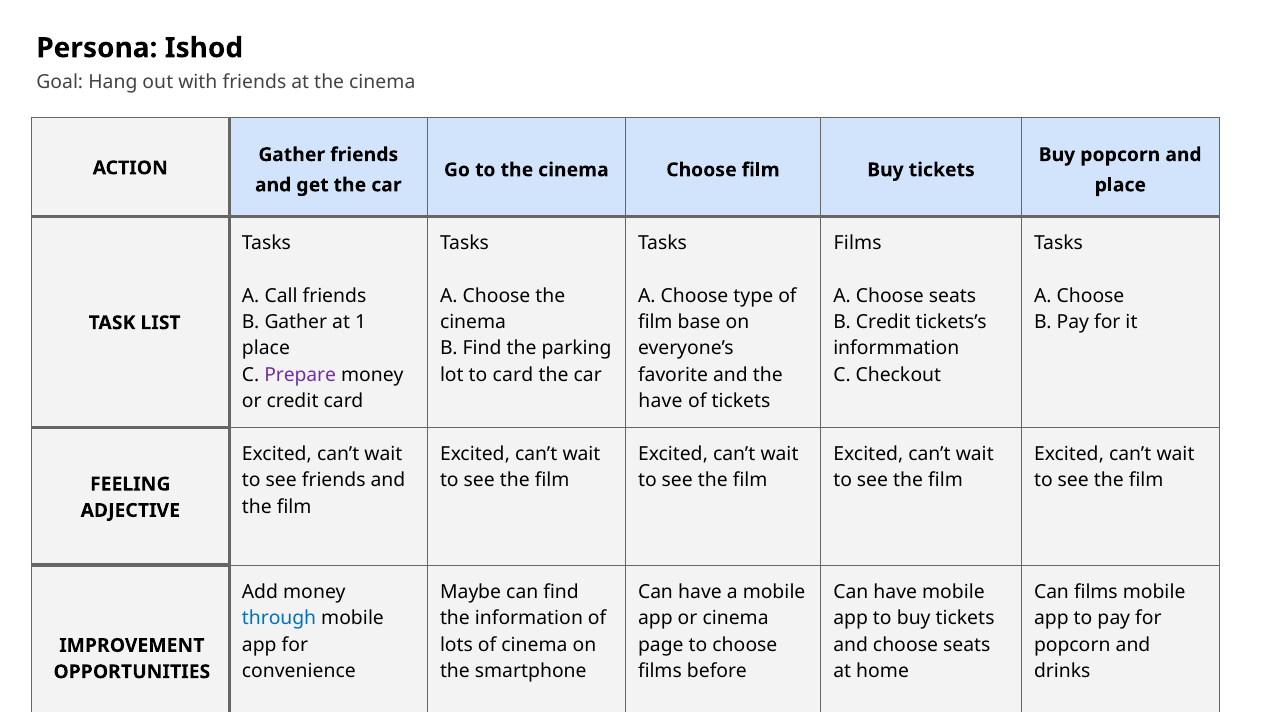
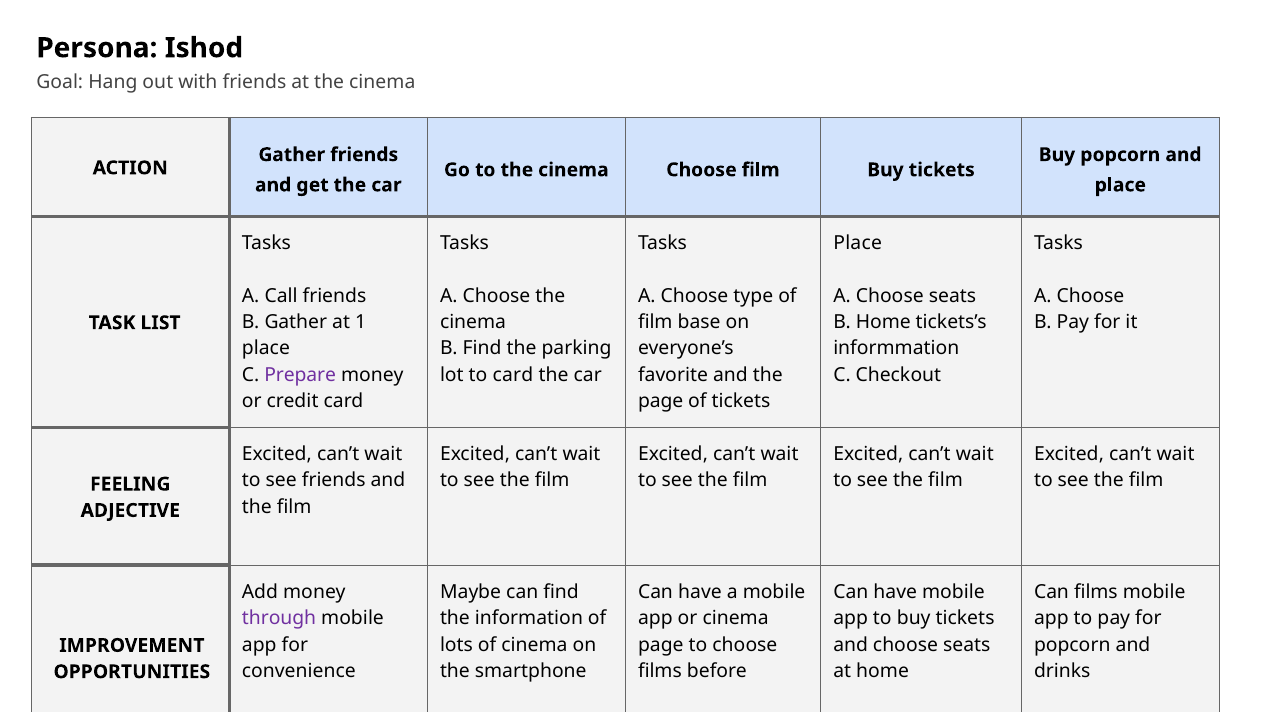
Films: Films -> Place (858, 243)
B Credit: Credit -> Home (883, 322)
have: have -> page (661, 401)
through colour: blue -> purple (279, 619)
